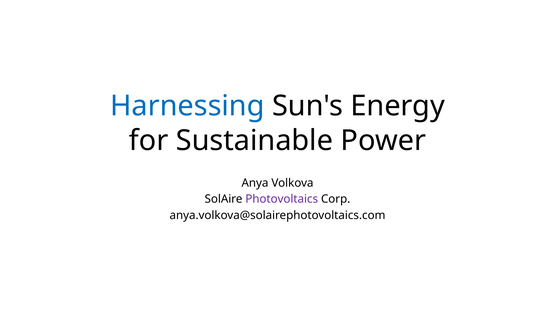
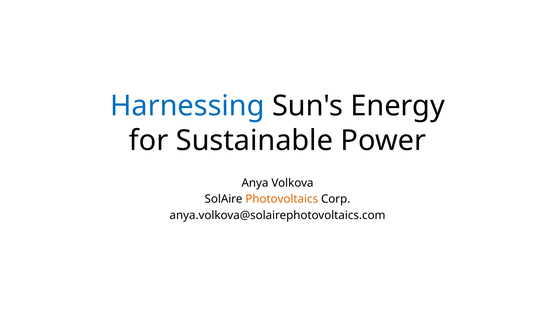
Photovoltaics colour: purple -> orange (282, 199)
